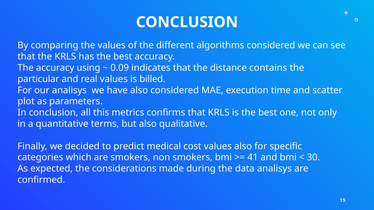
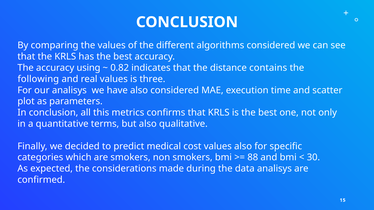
0.09: 0.09 -> 0.82 (120, 68)
particular: particular -> following (38, 79)
billed: billed -> three (152, 79)
41: 41 -> 88 (253, 158)
